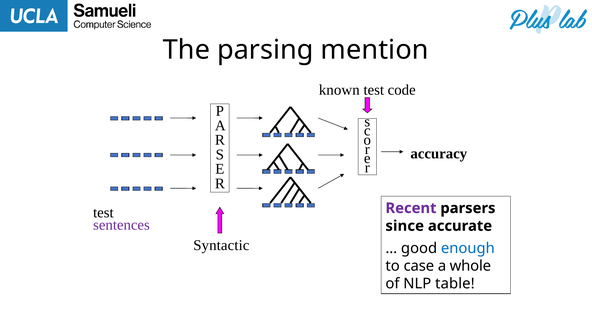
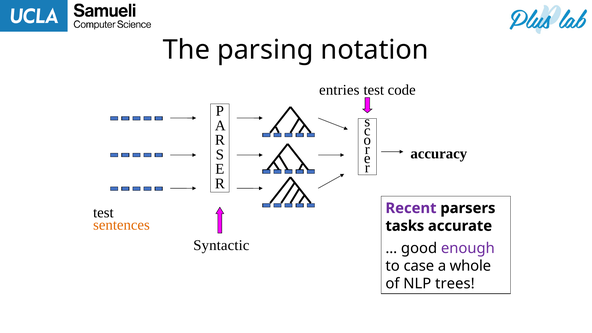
mention: mention -> notation (375, 50)
known: known -> entries (339, 90)
sentences colour: purple -> orange (121, 225)
since: since -> tasks (405, 226)
enough colour: blue -> purple (468, 248)
table: table -> trees (455, 284)
